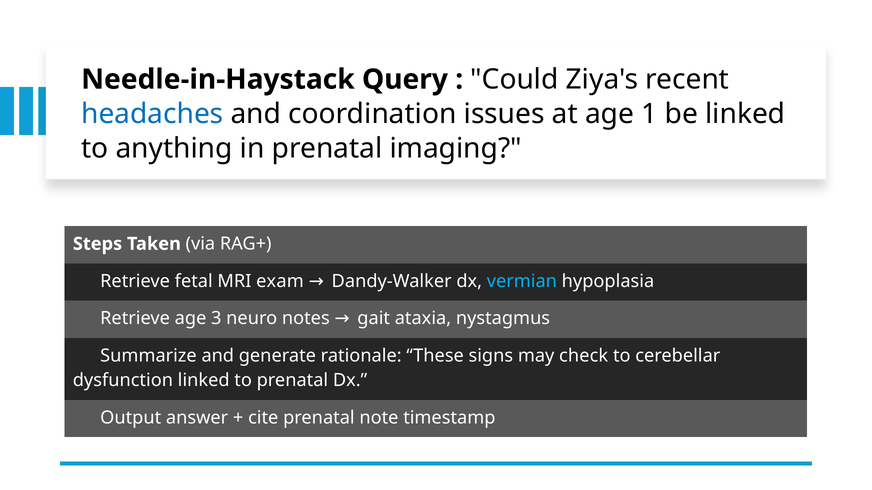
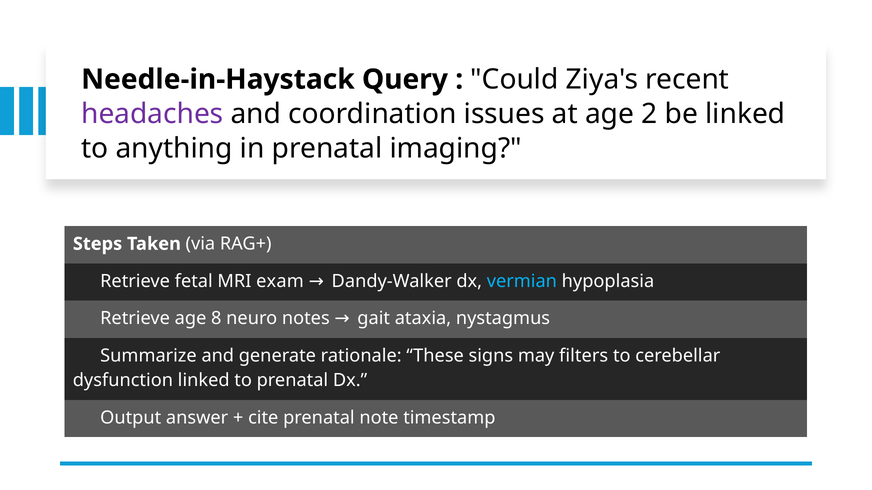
headaches colour: blue -> purple (152, 114)
1: 1 -> 2 (649, 114)
3: 3 -> 8 (216, 319)
check: check -> filters (584, 356)
